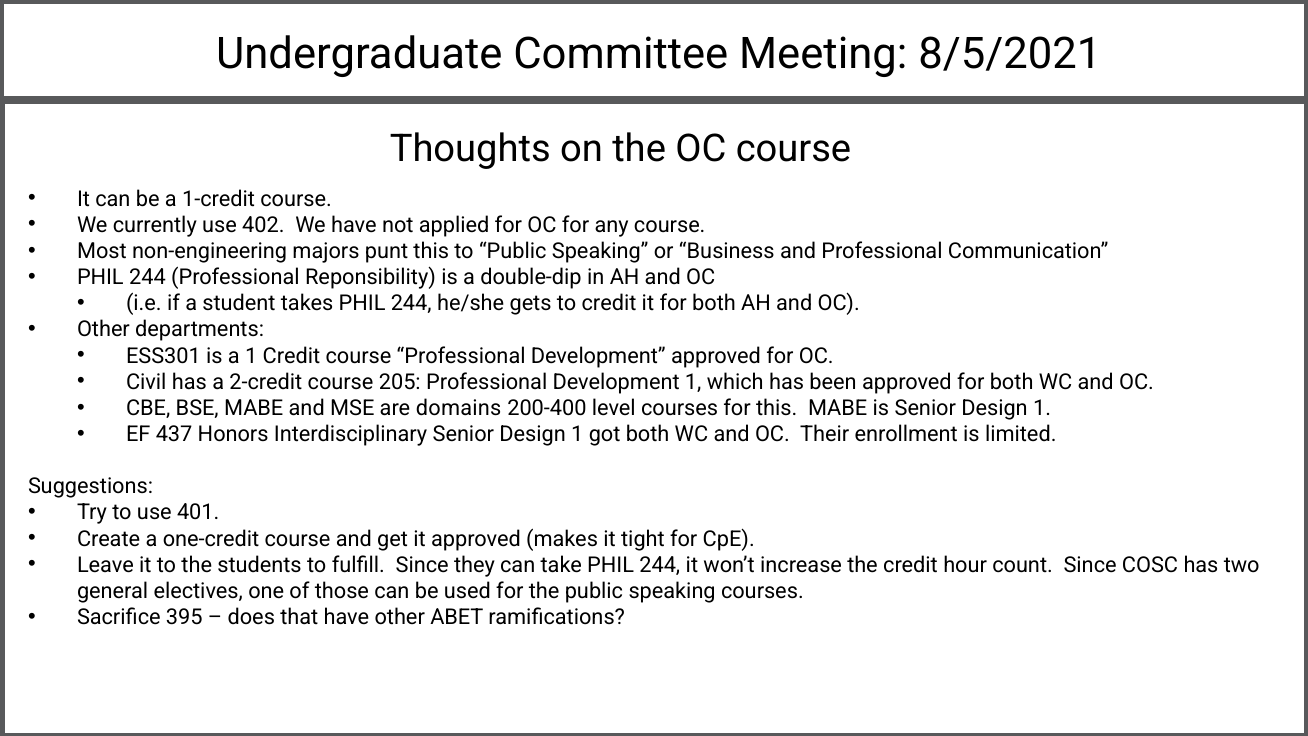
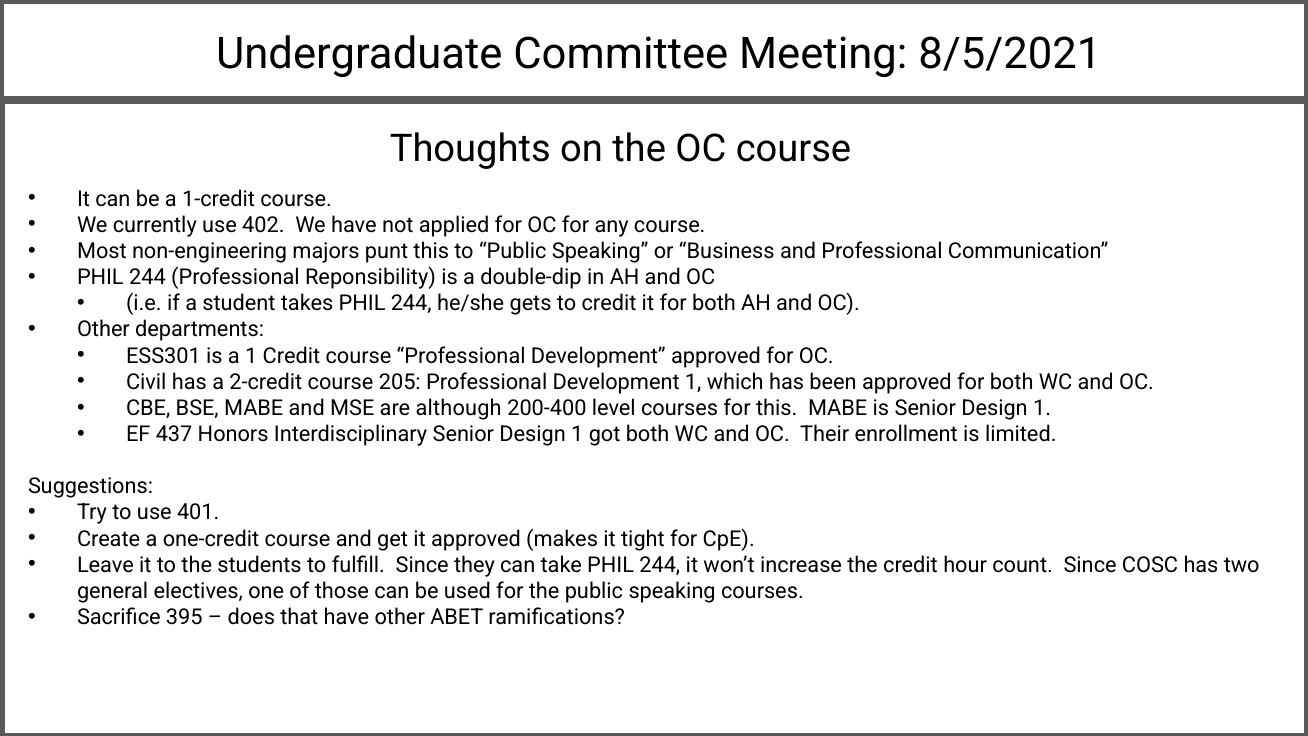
domains: domains -> although (459, 408)
